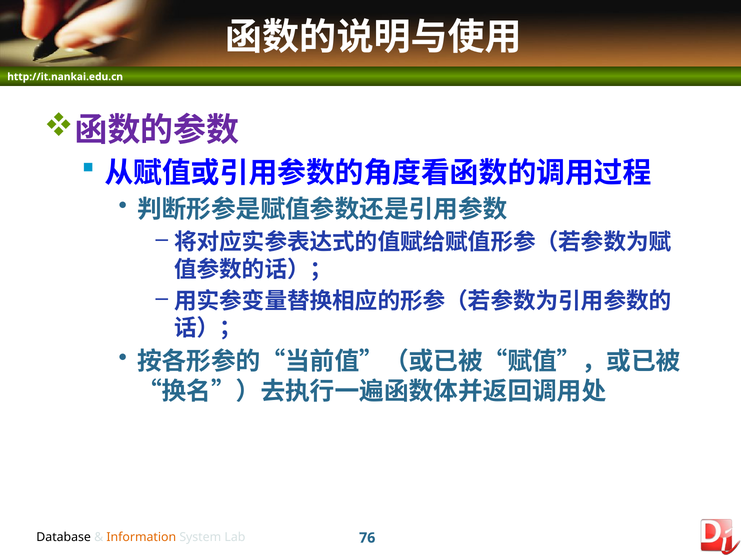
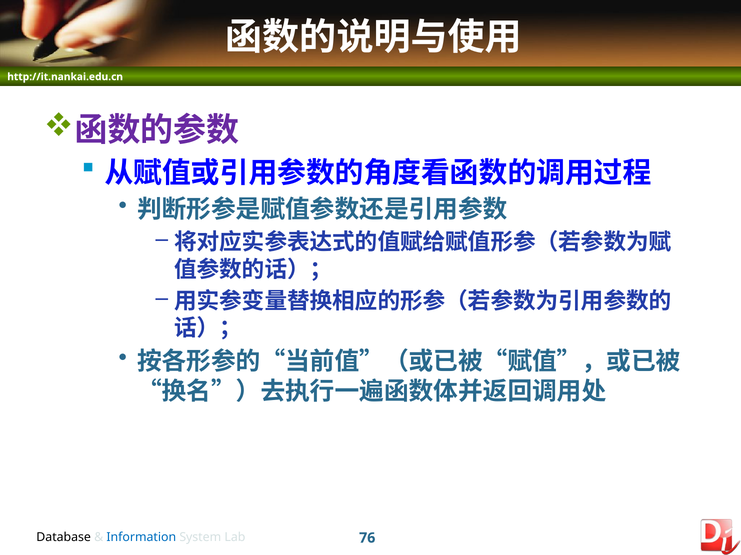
Information colour: orange -> blue (141, 538)
